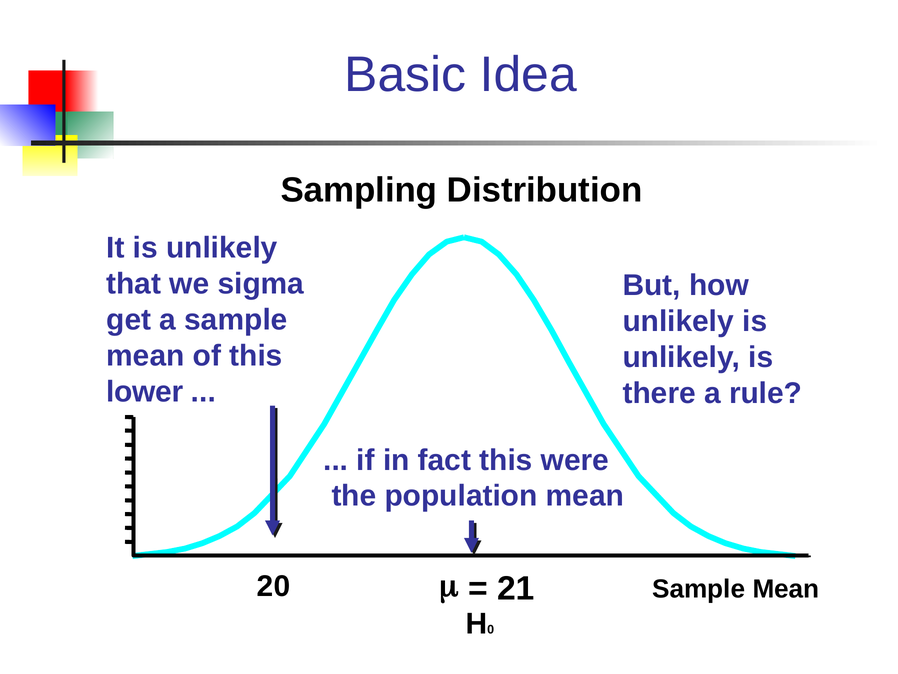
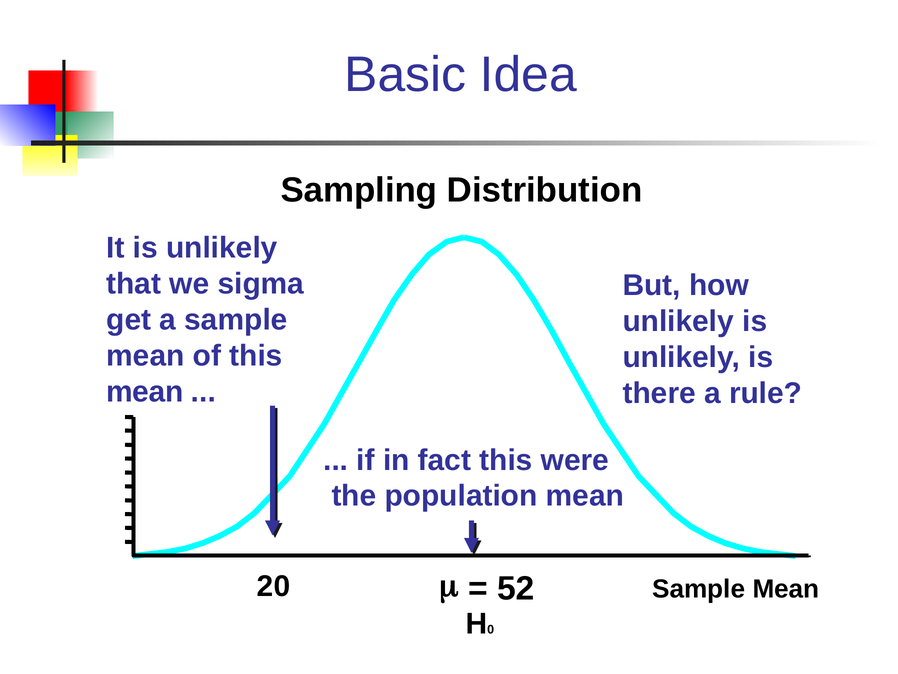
lower: lower -> mean (145, 391)
21: 21 -> 52 (516, 588)
